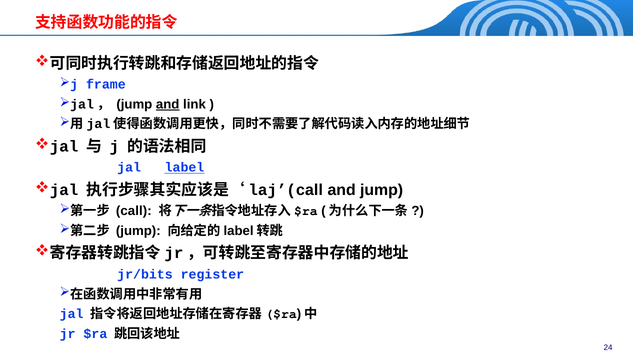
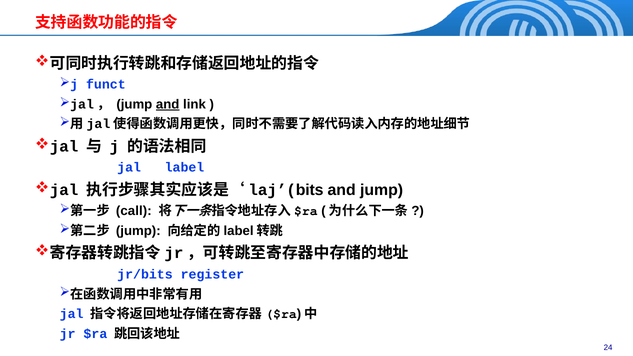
frame: frame -> funct (106, 85)
label underline: present -> none (184, 168)
call: call -> bits (310, 190)
